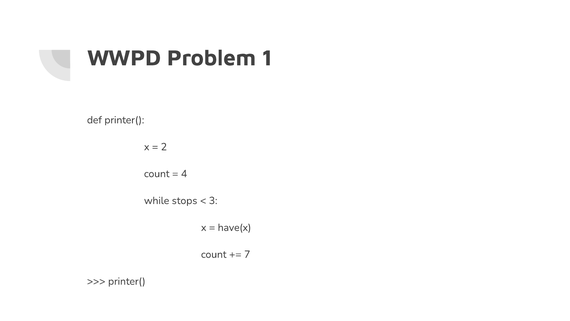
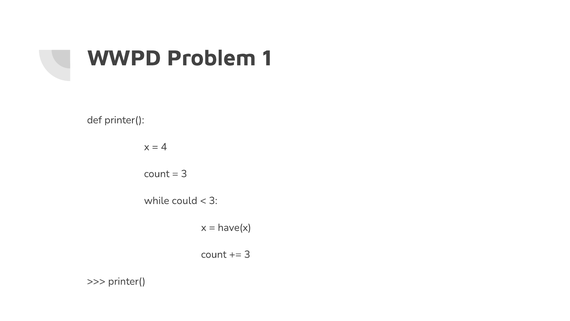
2: 2 -> 4 (164, 147)
4: 4 -> 3 (184, 174)
stops: stops -> could (185, 200)
7: 7 -> 3 (247, 254)
